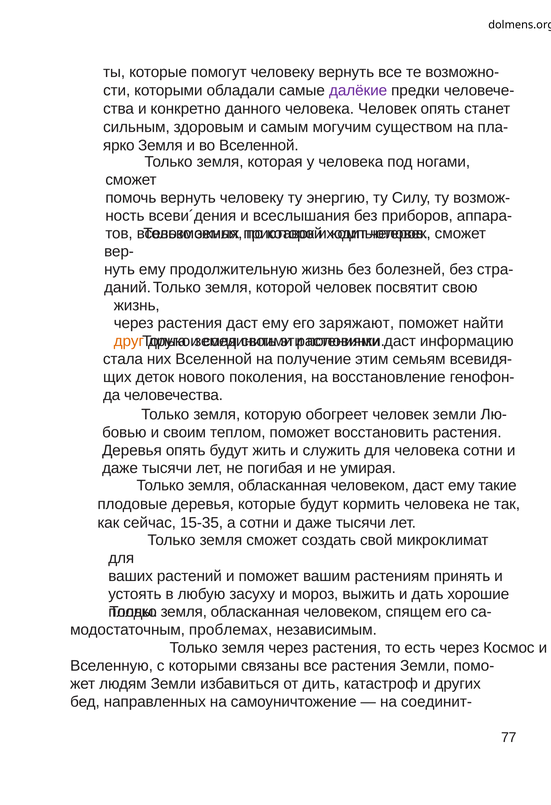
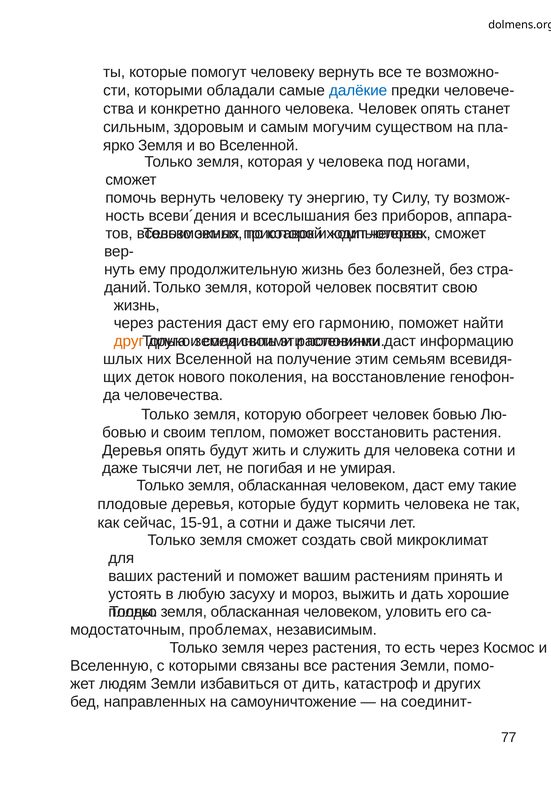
далёкие colour: purple -> blue (358, 91)
заряжают: заряжают -> гармонию (357, 323)
стала: стала -> шлых (123, 359)
человек земли: земли -> бовью (455, 414)
15-35: 15-35 -> 15-91 (202, 523)
спящем: спящем -> уловить (414, 612)
